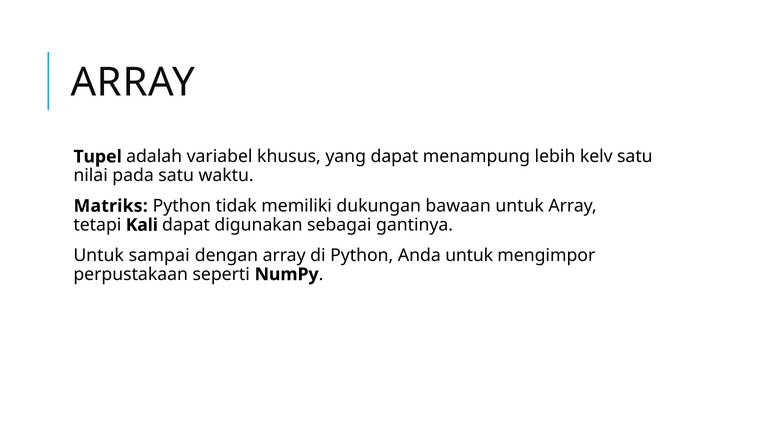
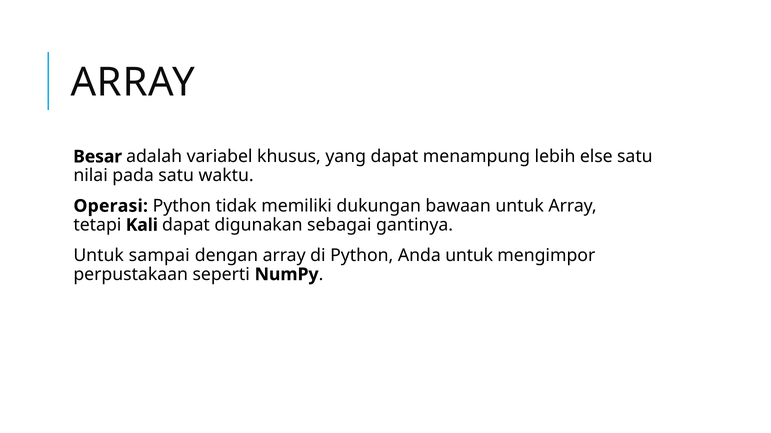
Tupel: Tupel -> Besar (98, 157)
kelv: kelv -> else (596, 157)
Matriks: Matriks -> Operasi (111, 206)
